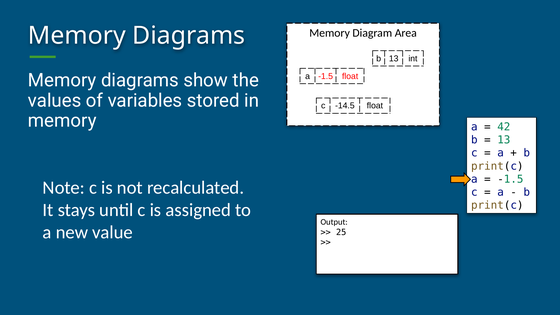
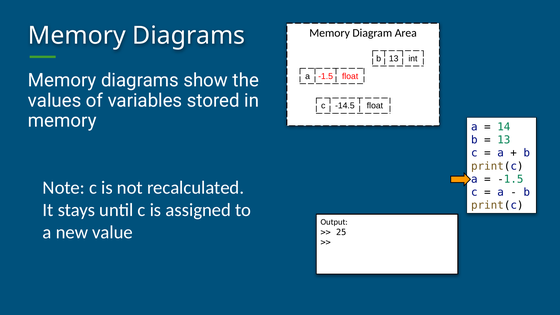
42: 42 -> 14 (504, 127)
